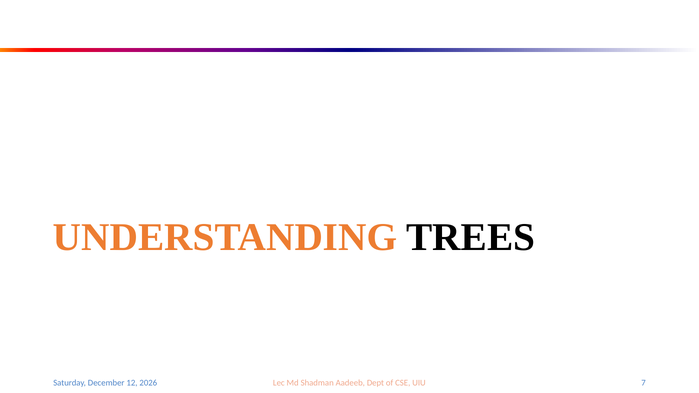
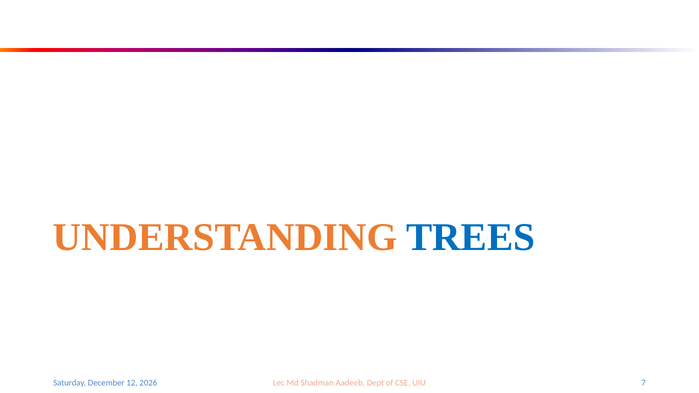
TREES colour: black -> blue (471, 237)
